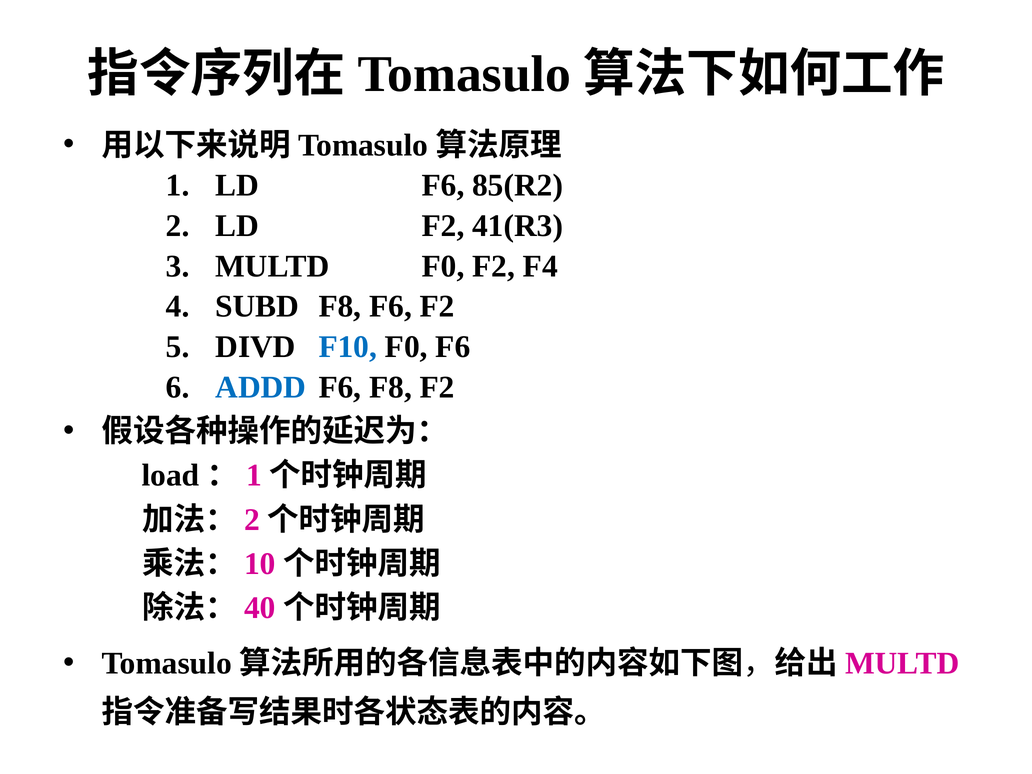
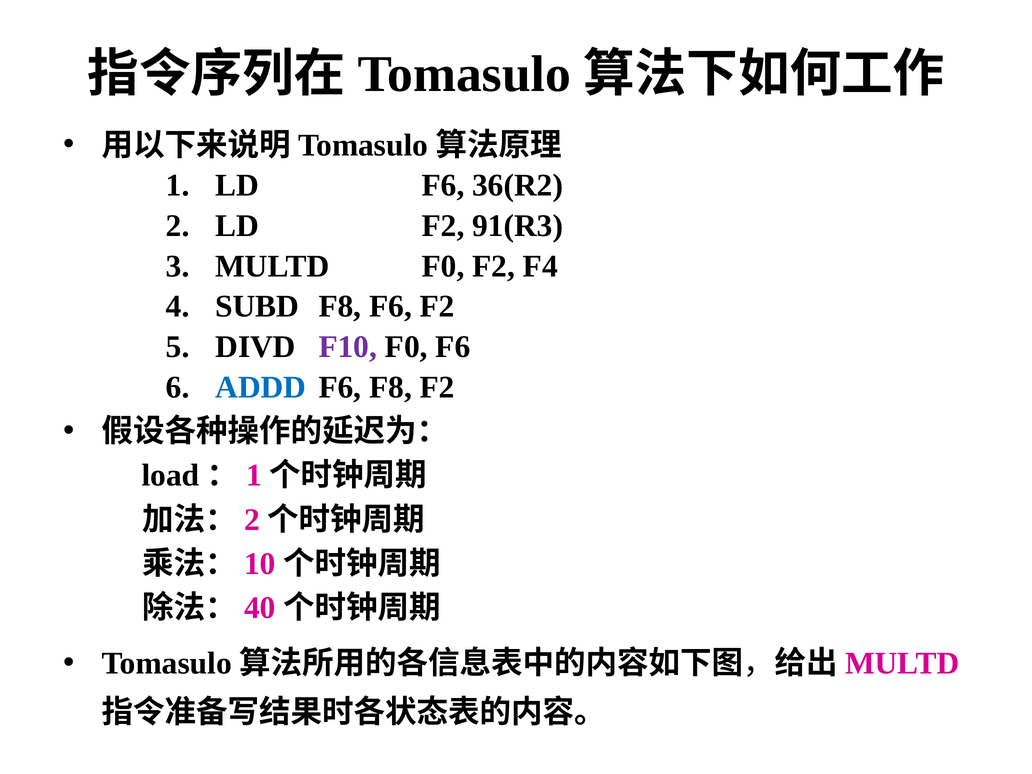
85(R2: 85(R2 -> 36(R2 (518, 186)
41(R3: 41(R3 -> 91(R3 (518, 226)
F10 colour: blue -> purple (348, 347)
